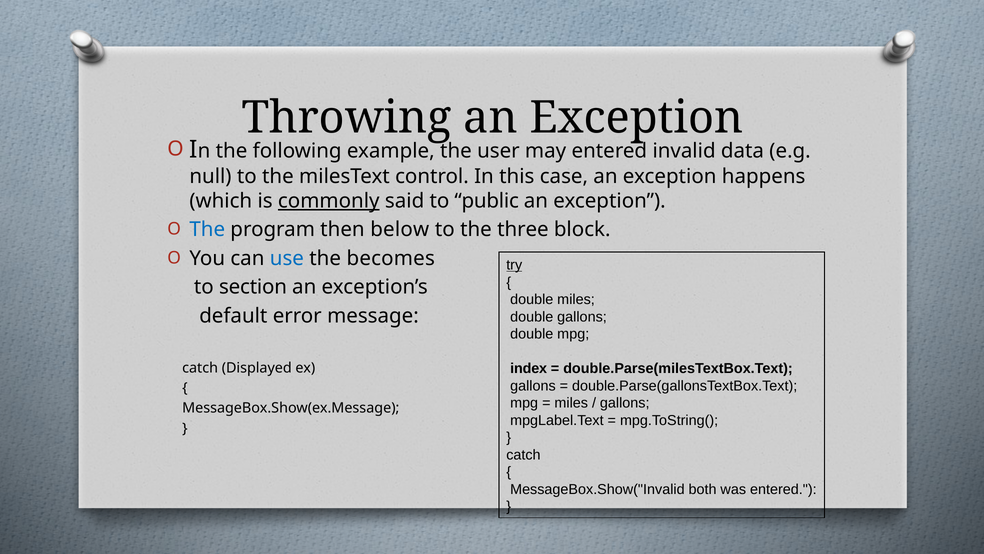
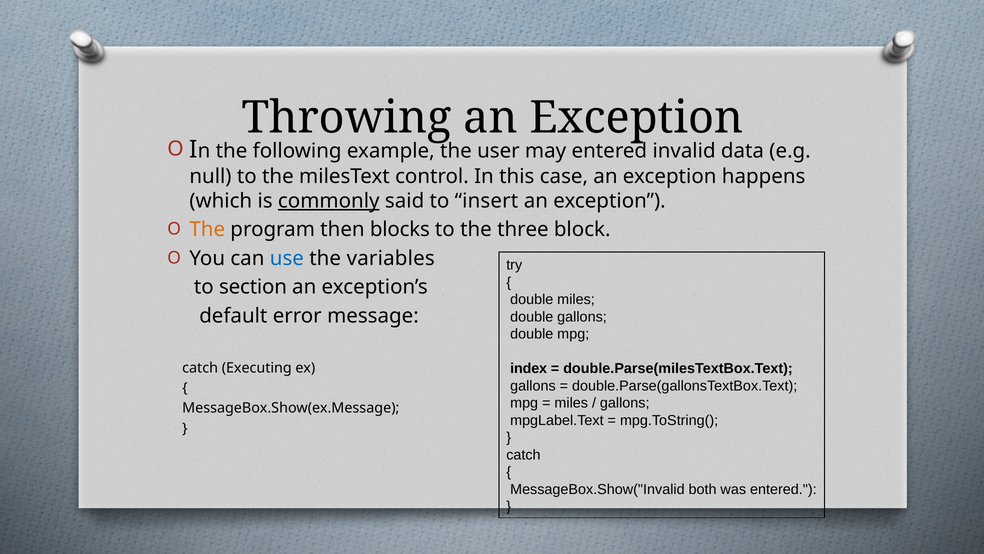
public: public -> insert (486, 201)
The colour: blue -> orange (207, 229)
below: below -> blocks (400, 229)
becomes: becomes -> variables (391, 258)
try underline: present -> none (514, 265)
Displayed: Displayed -> Executing (257, 368)
